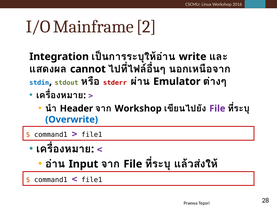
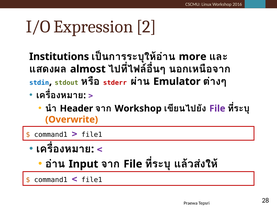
Mainframe: Mainframe -> Expression (93, 27)
Integration: Integration -> Institutions (59, 57)
write: write -> more (193, 57)
cannot: cannot -> almost (88, 69)
Overwrite colour: blue -> orange (72, 120)
